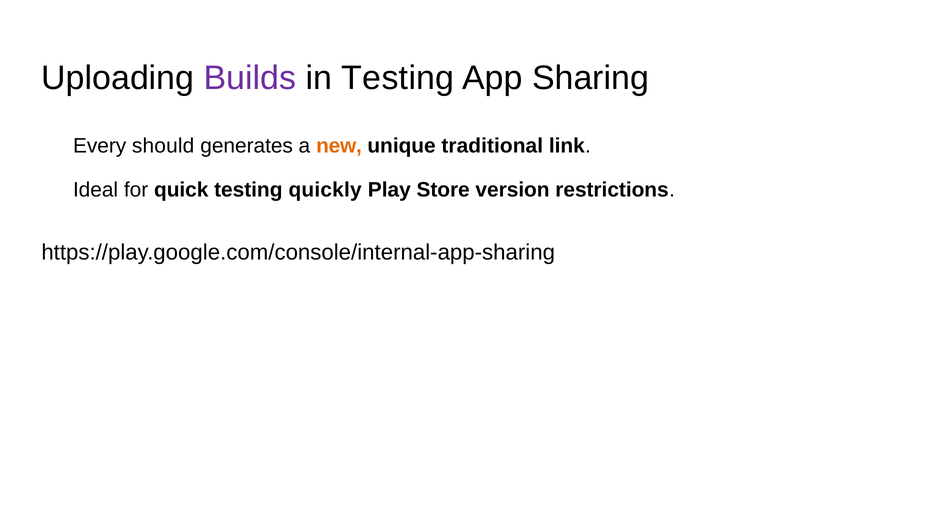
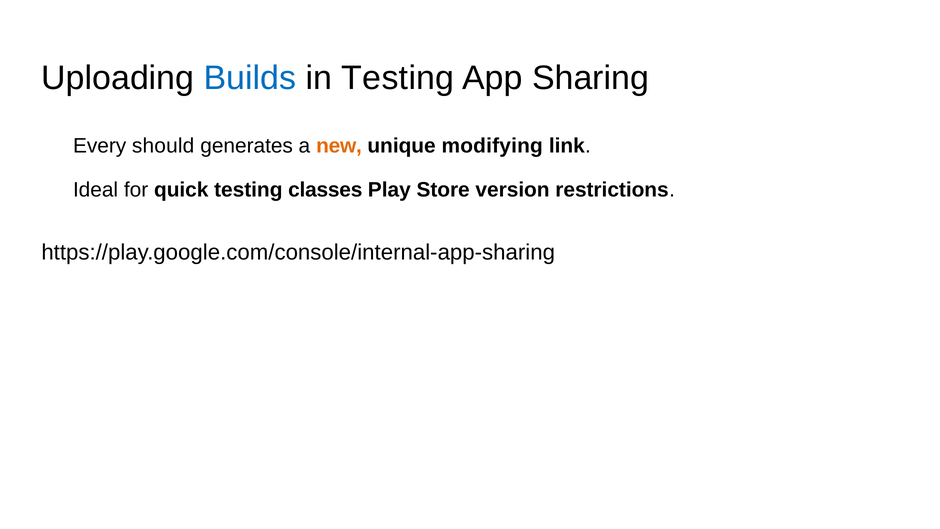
Builds colour: purple -> blue (250, 78)
traditional: traditional -> modifying (492, 146)
quickly: quickly -> classes (325, 190)
